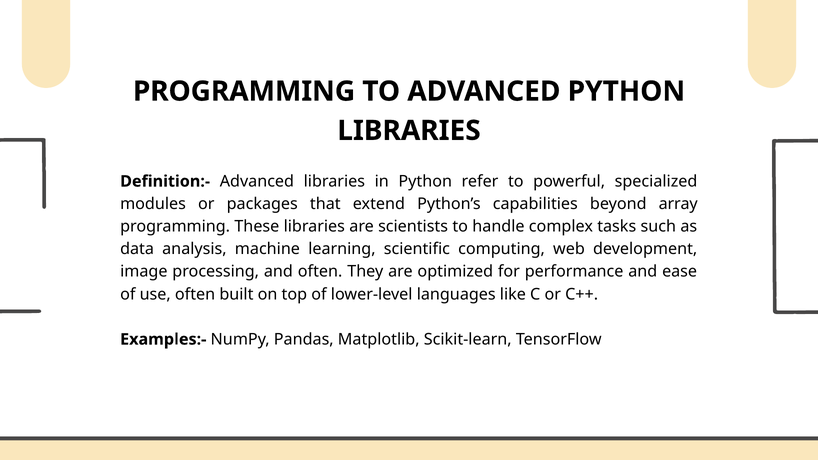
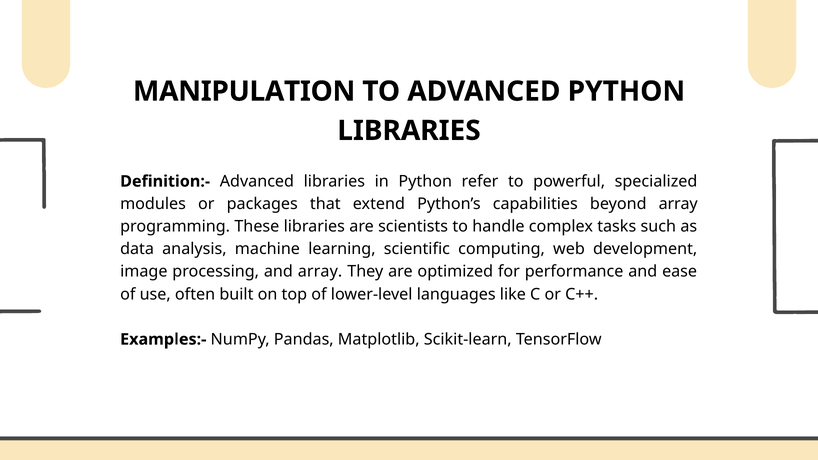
PROGRAMMING: PROGRAMMING -> MANIPULATION (244, 91)
and often: often -> array (320, 272)
